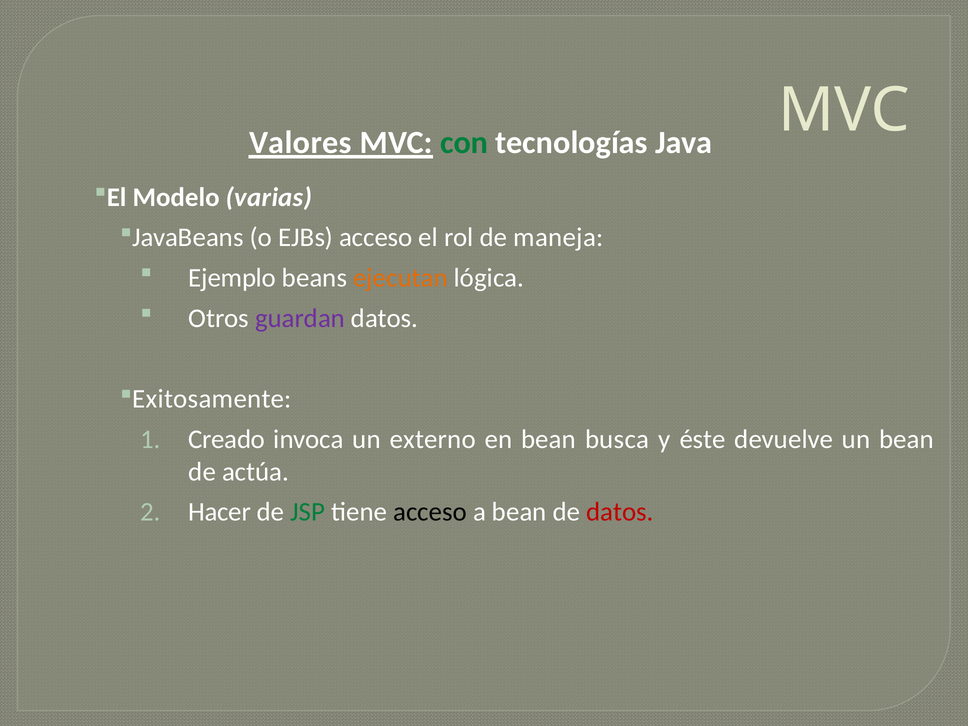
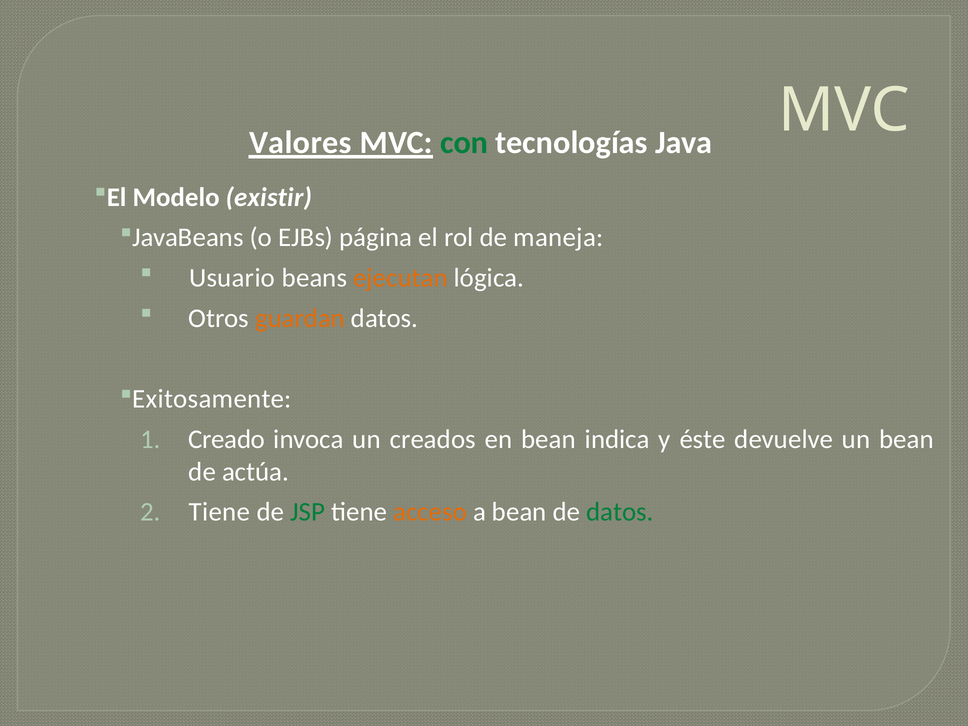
varias: varias -> existir (269, 197)
EJBs acceso: acceso -> página (376, 238)
Ejemplo: Ejemplo -> Usuario (232, 278)
guardan colour: purple -> orange (300, 318)
externo: externo -> creados (433, 439)
busca: busca -> indica (617, 439)
Hacer: Hacer -> Tiene (219, 512)
acceso colour: black -> orange (430, 512)
datos colour: red -> green (620, 512)
